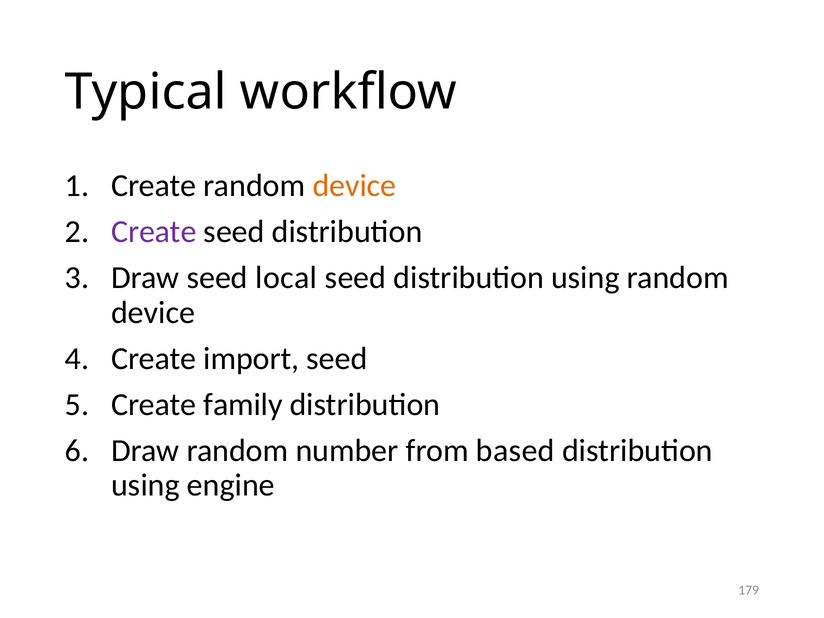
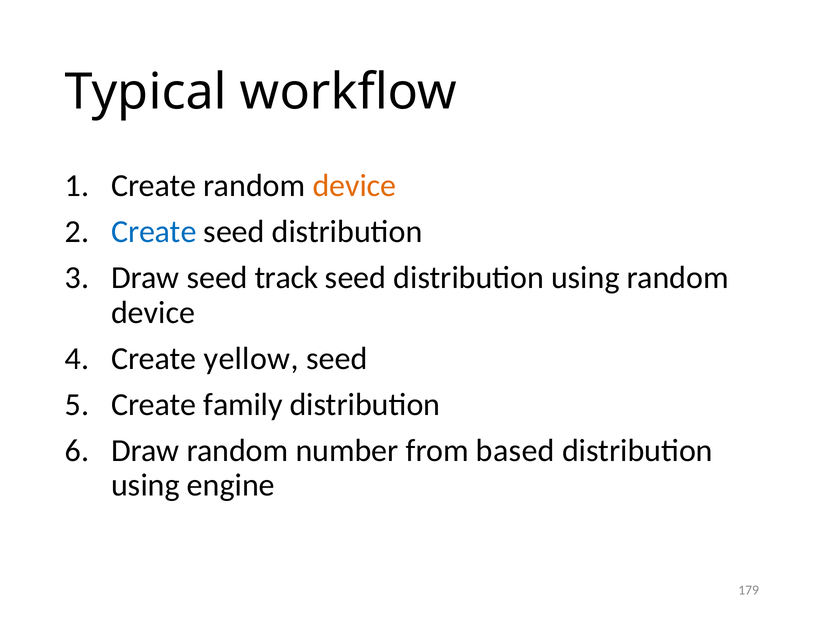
Create colour: purple -> blue (154, 232)
local: local -> track (287, 278)
import: import -> yellow (251, 359)
